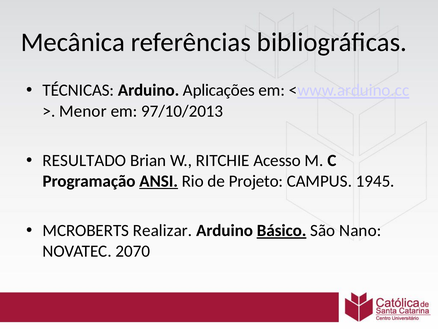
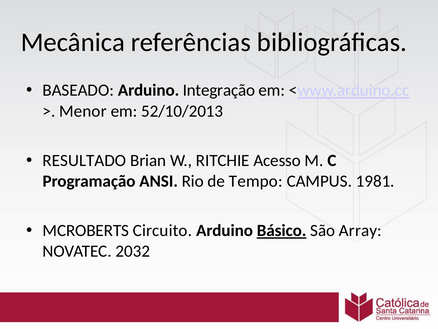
TÉCNICAS: TÉCNICAS -> BASEADO (78, 90)
Aplicações: Aplicações -> Integração (219, 90)
97/10/2013: 97/10/2013 -> 52/10/2013 (182, 111)
ANSI underline: present -> none (159, 181)
Projeto: Projeto -> Tempo (256, 181)
1945: 1945 -> 1981 (375, 181)
Realizar: Realizar -> Circuito (162, 230)
Nano: Nano -> Array (360, 230)
2070: 2070 -> 2032 (133, 251)
